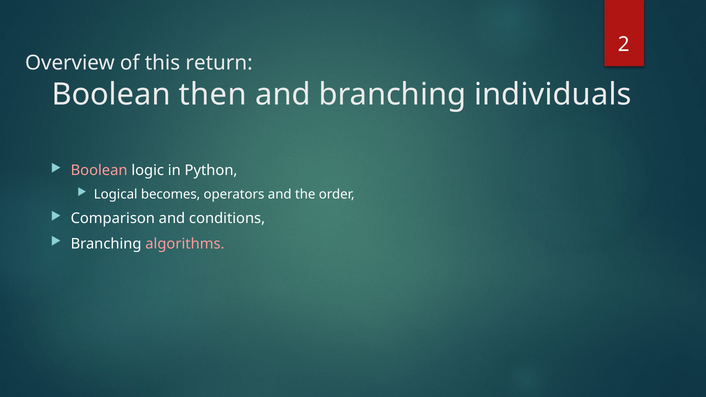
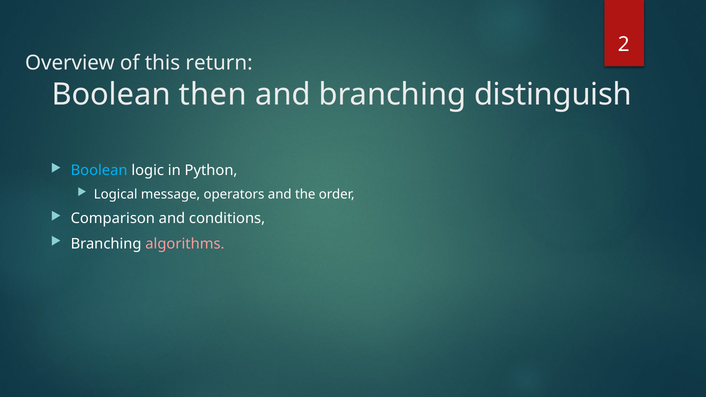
individuals: individuals -> distinguish (553, 95)
Boolean colour: pink -> light blue (99, 170)
becomes: becomes -> message (171, 194)
